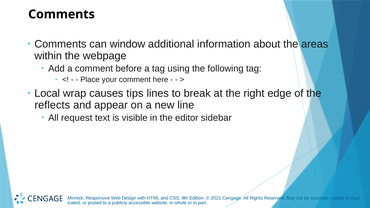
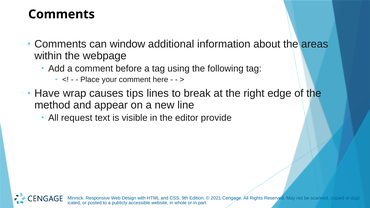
Local: Local -> Have (47, 93)
reflects: reflects -> method (52, 105)
sidebar: sidebar -> provide (216, 118)
